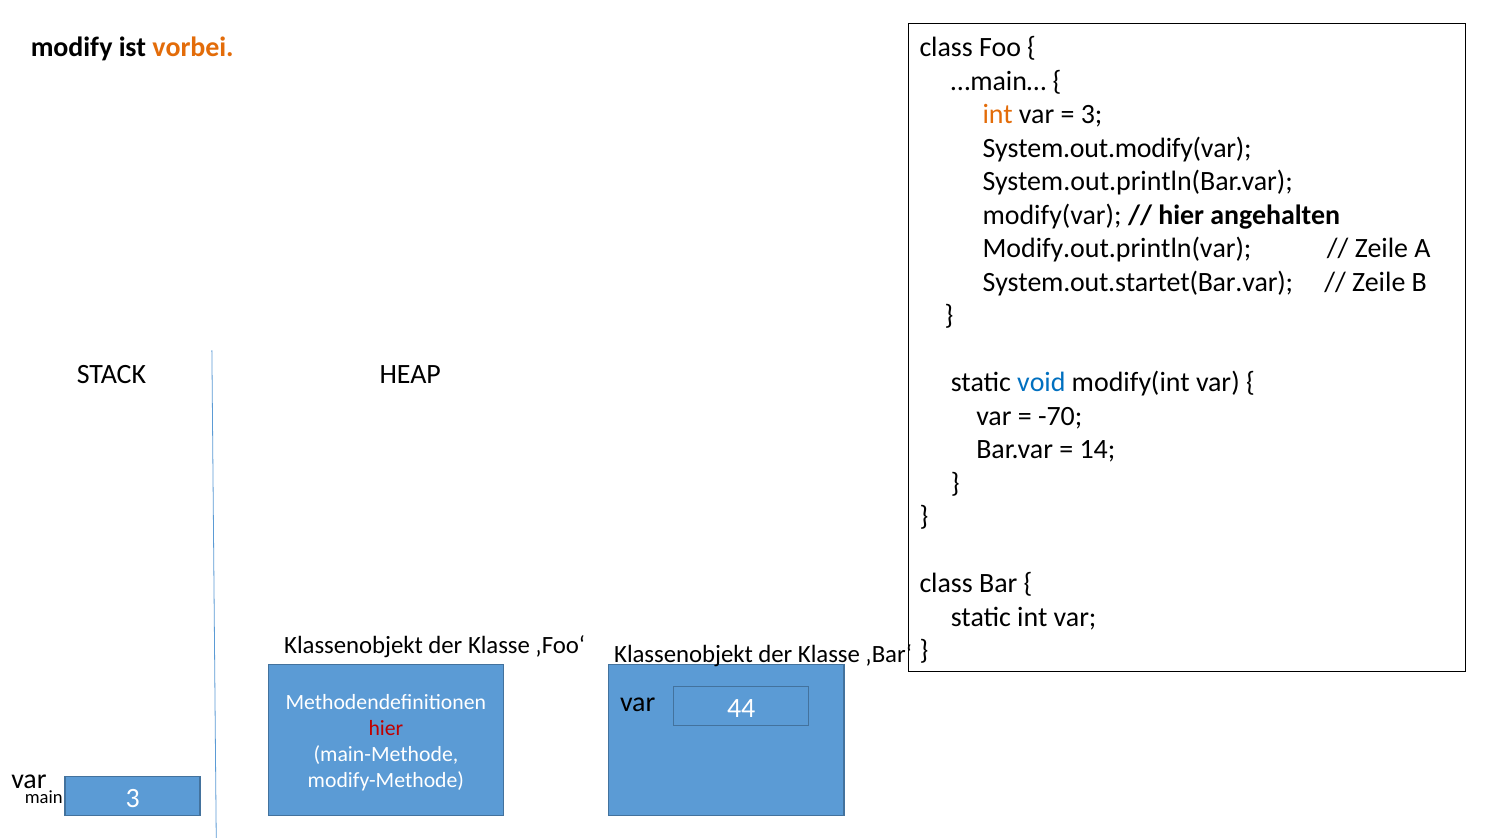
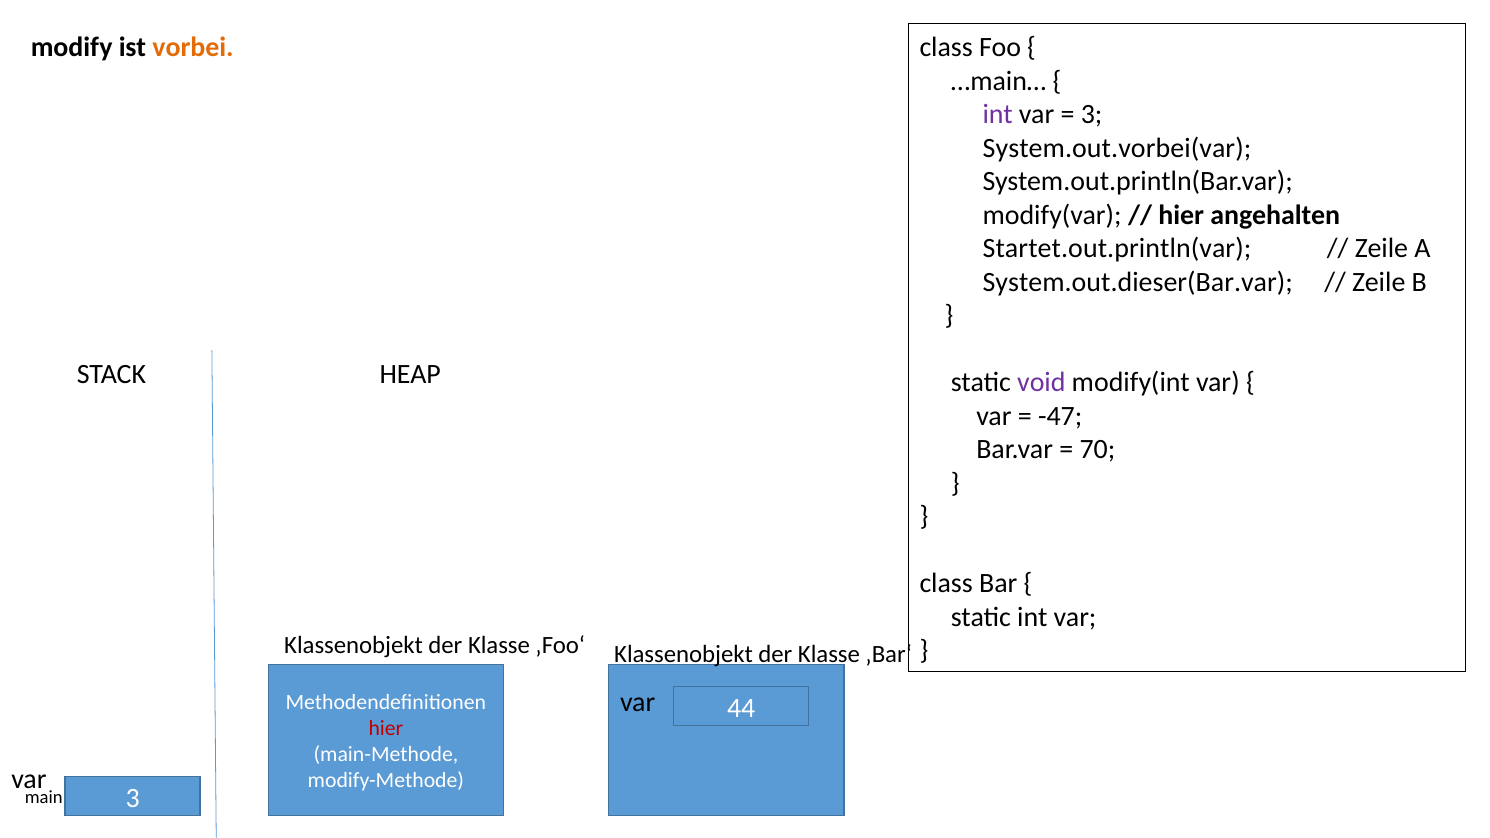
int colour: orange -> purple (998, 114)
System.out.modify(var: System.out.modify(var -> System.out.vorbei(var (1117, 148)
Modify.out.println(var: Modify.out.println(var -> Startet.out.println(var (1117, 249)
System.out.startet(Bar.var: System.out.startet(Bar.var -> System.out.dieser(Bar.var (1138, 282)
void colour: blue -> purple (1041, 383)
-70: -70 -> -47 (1060, 416)
14: 14 -> 70 (1097, 450)
